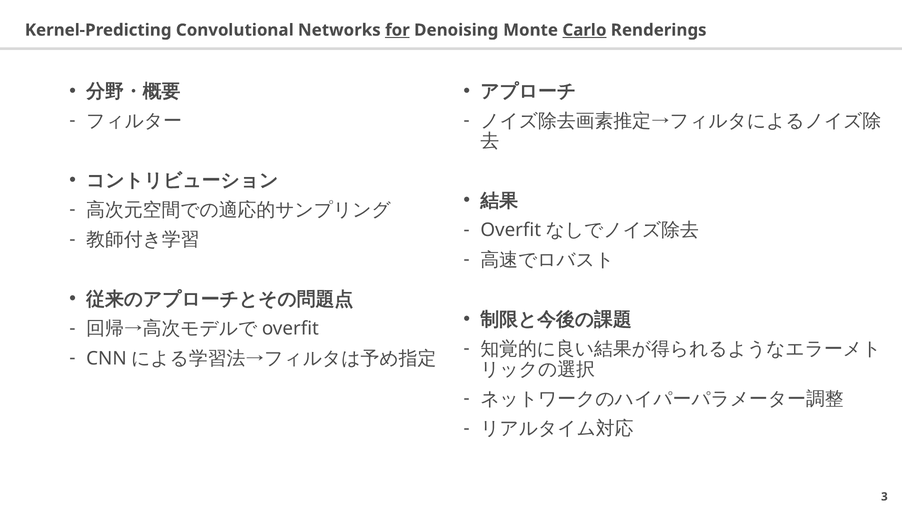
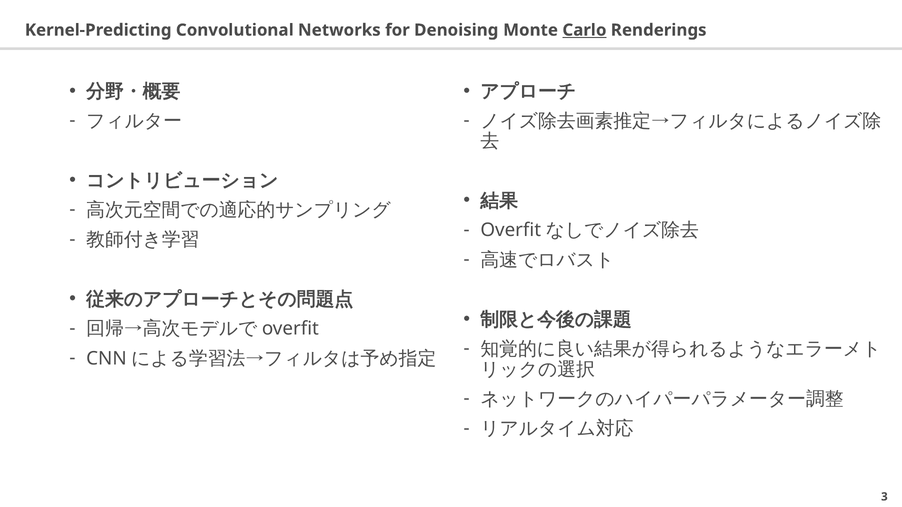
for underline: present -> none (397, 30)
